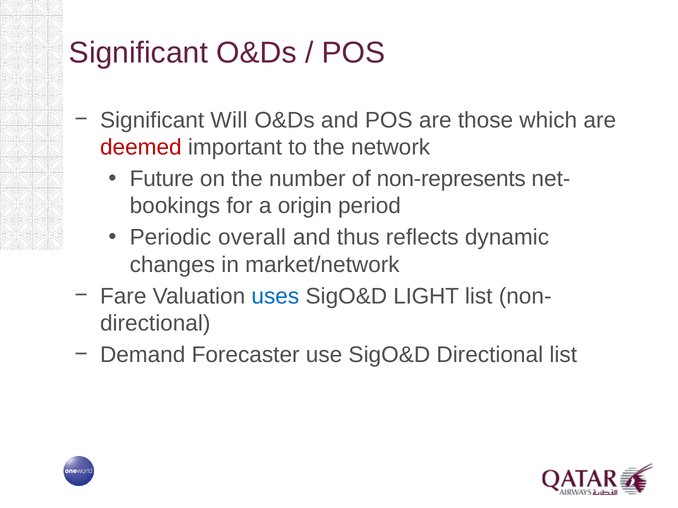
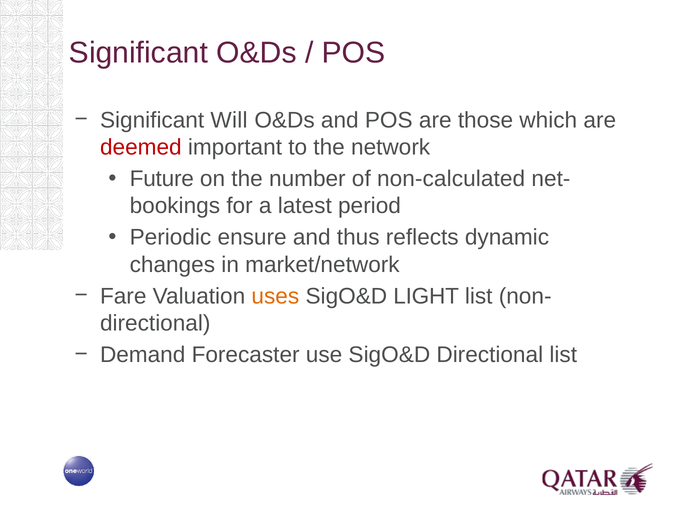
non-represents: non-represents -> non-calculated (451, 179)
origin: origin -> latest (305, 206)
overall: overall -> ensure (252, 238)
uses colour: blue -> orange (275, 296)
